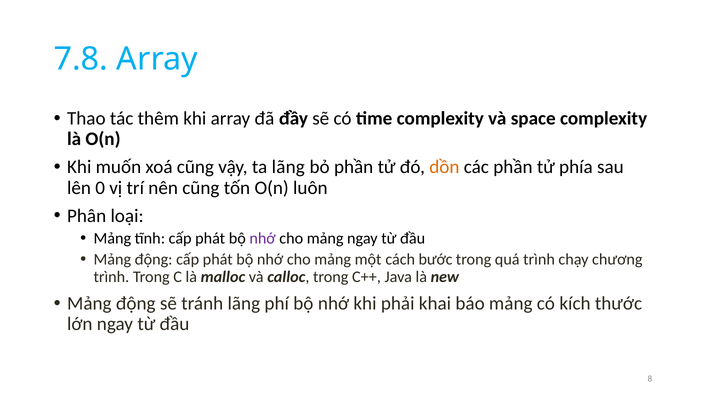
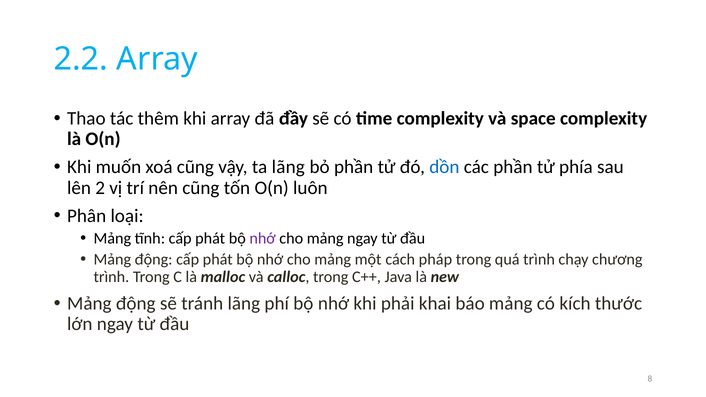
7.8: 7.8 -> 2.2 (81, 59)
dồn colour: orange -> blue (444, 167)
0: 0 -> 2 (100, 188)
bước: bước -> pháp (435, 260)
